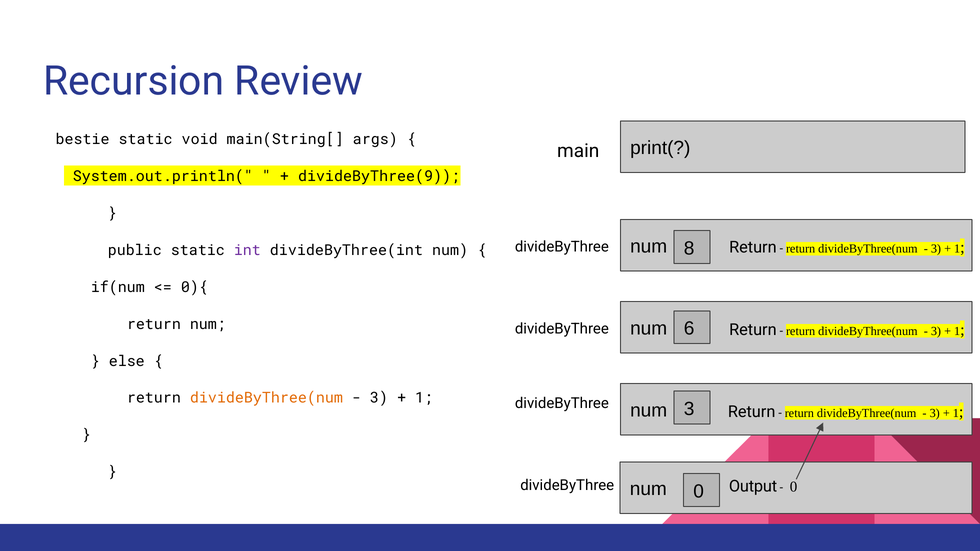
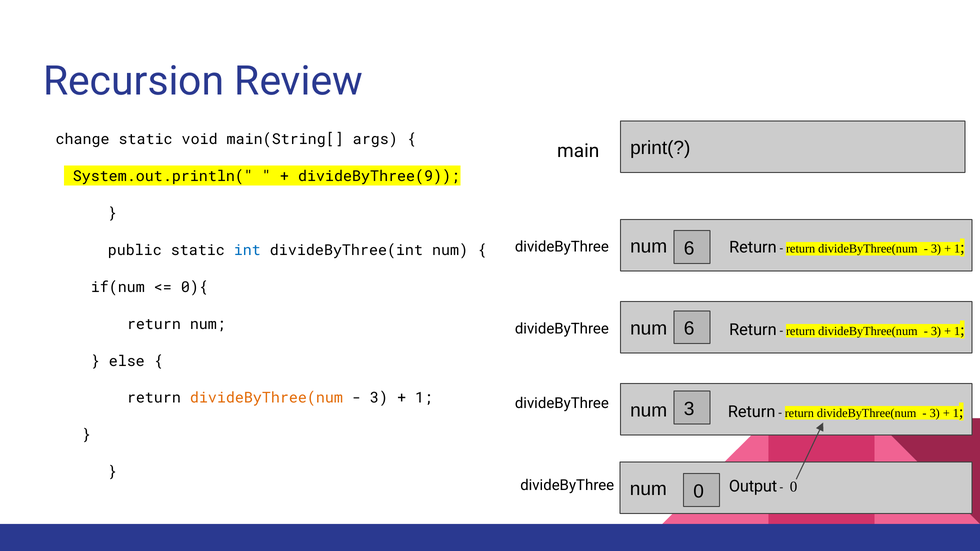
bestie: bestie -> change (83, 139)
divideByThree 8: 8 -> 6 (689, 248)
int colour: purple -> blue (247, 250)
